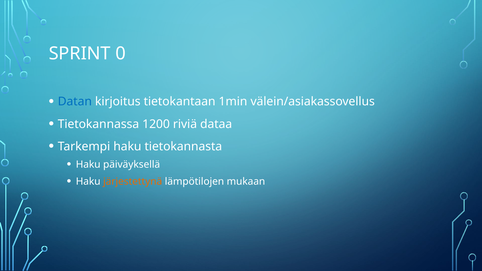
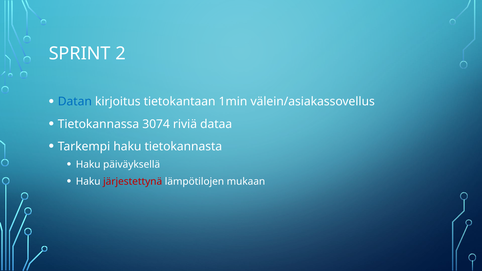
0: 0 -> 2 (121, 54)
1200: 1200 -> 3074 (156, 124)
järjestettynä colour: orange -> red (133, 181)
